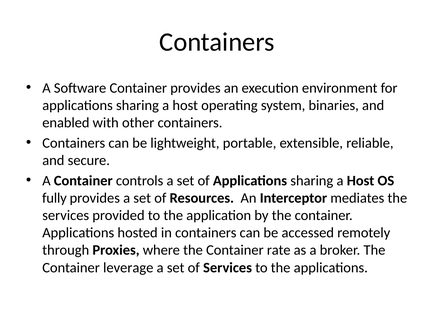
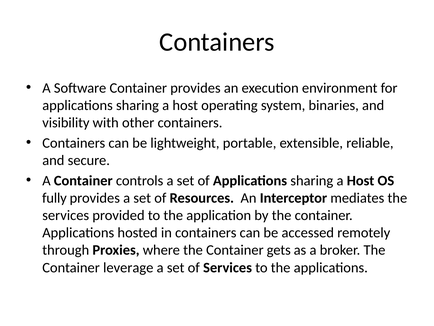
enabled: enabled -> visibility (66, 123)
rate: rate -> gets (279, 250)
